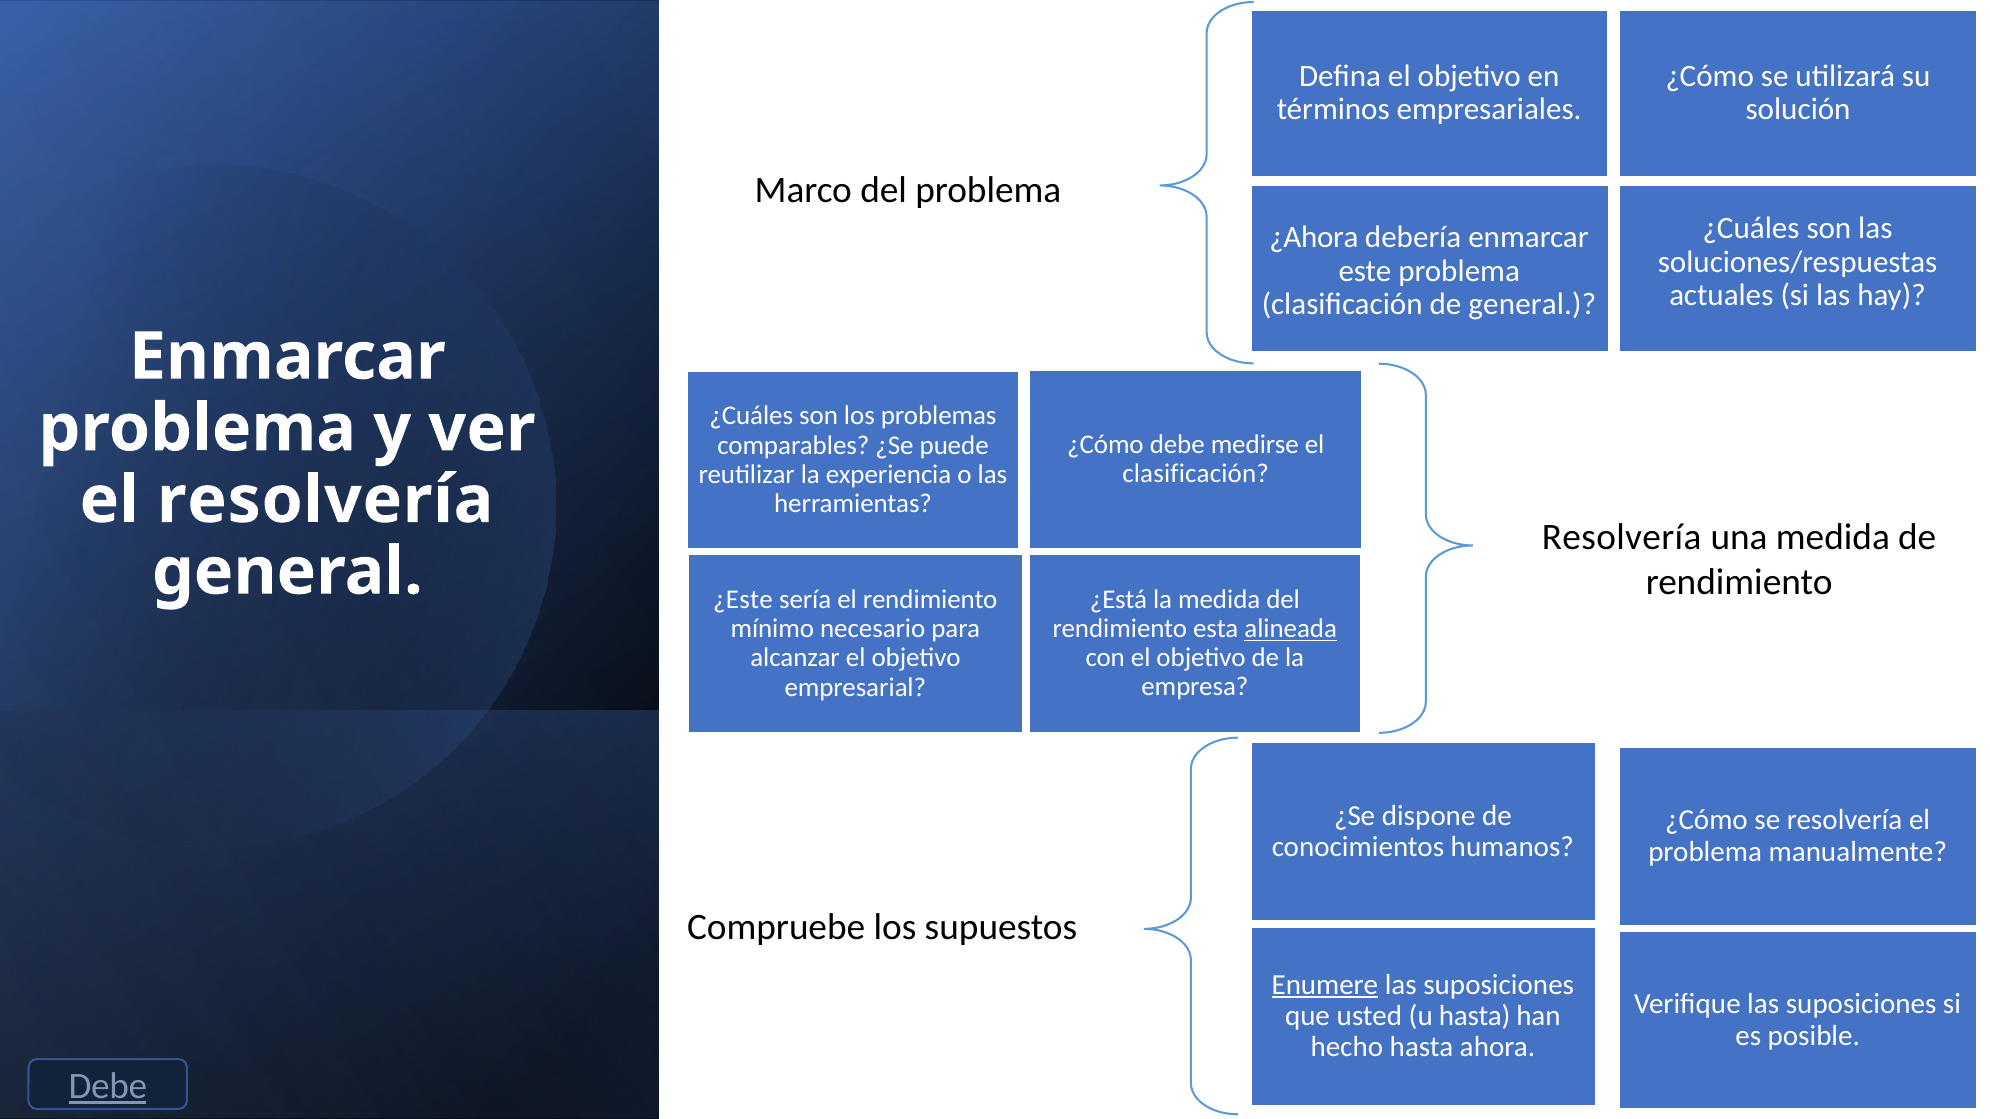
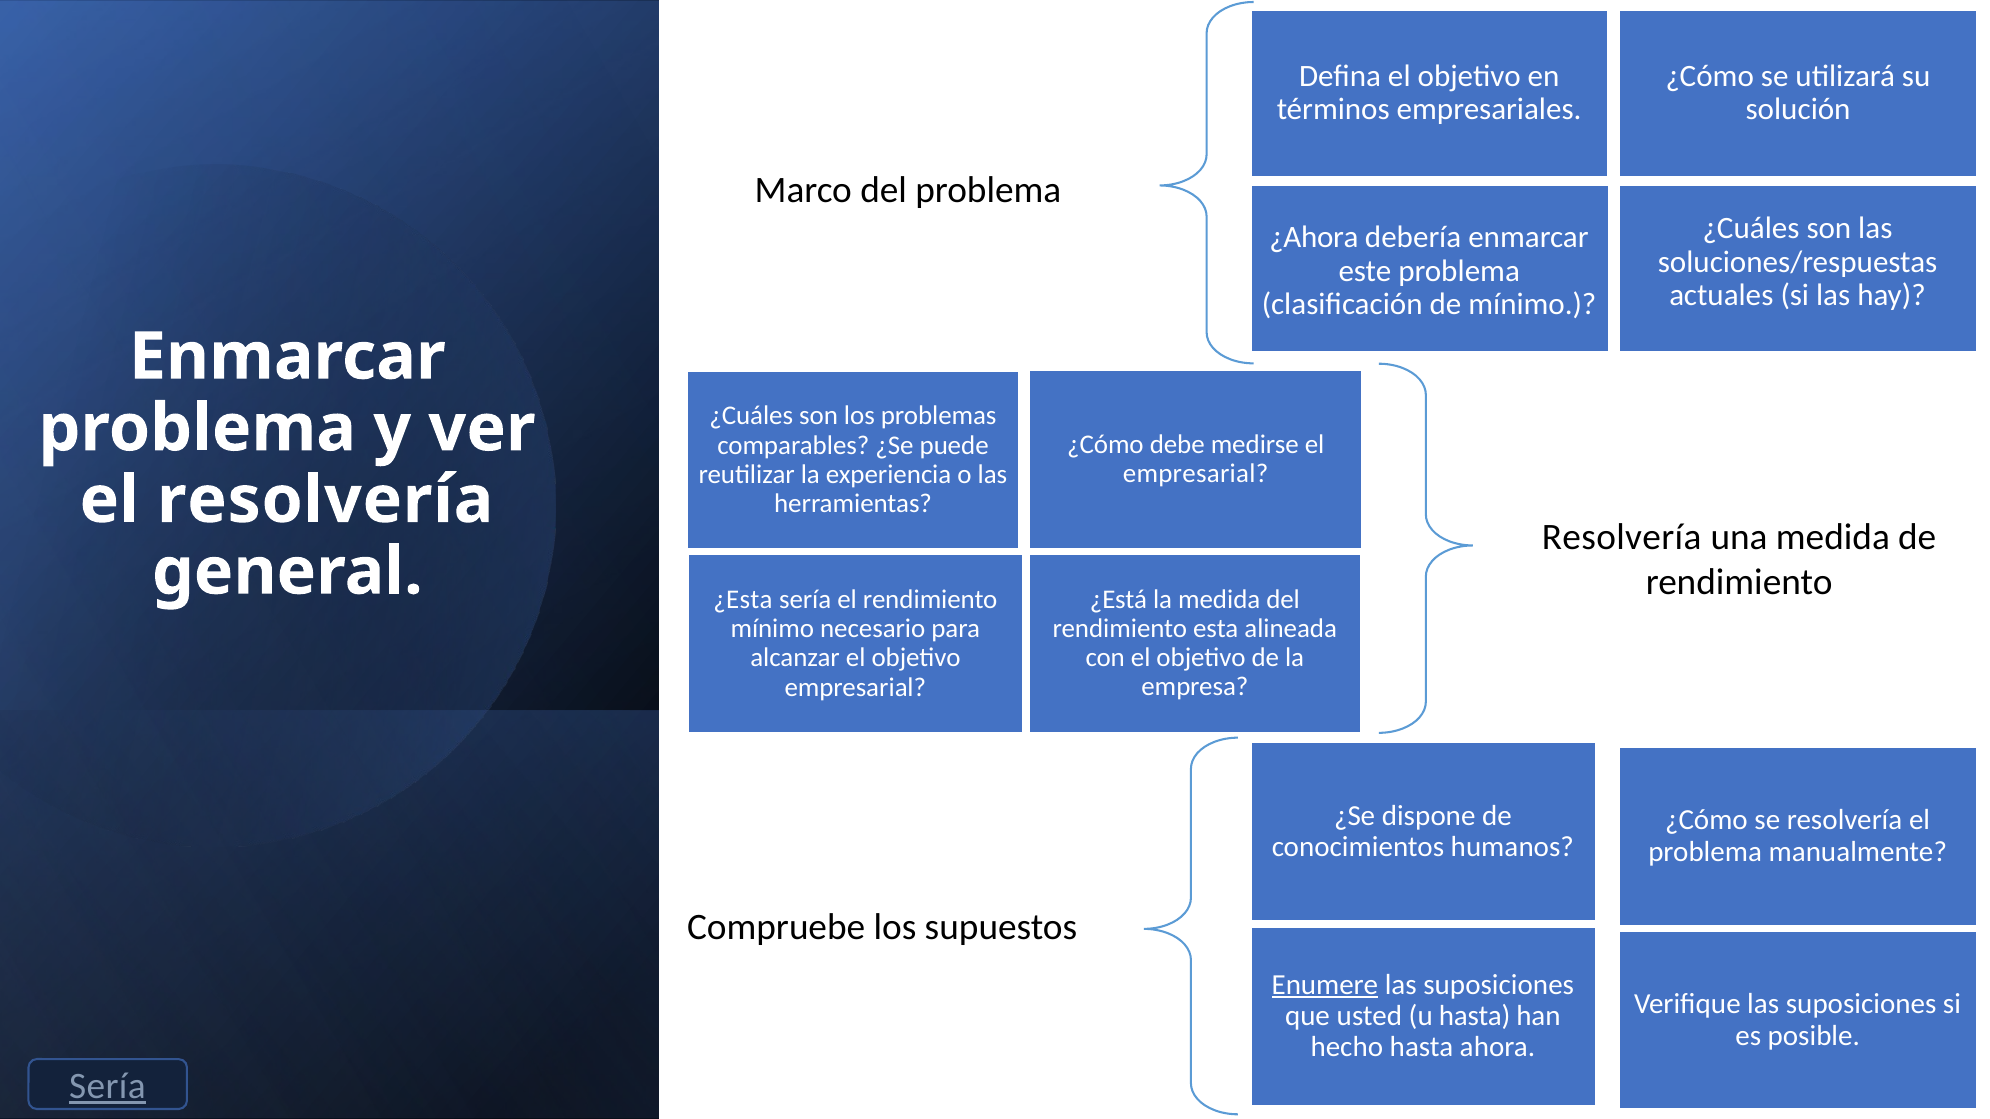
de general: general -> mínimo (1532, 305)
clasificación: clasificación -> empresarial (1196, 474)
¿Este: ¿Este -> ¿Esta (743, 600)
alineada underline: present -> none (1291, 629)
Debe: Debe -> Sería (108, 1087)
